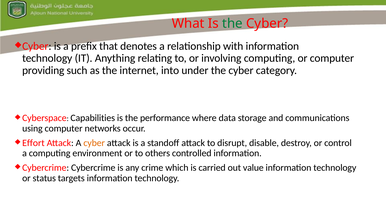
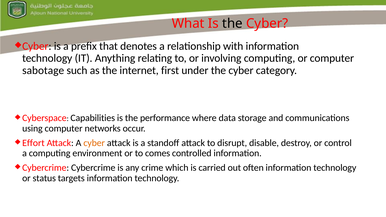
the colour: green -> black (232, 24)
providing: providing -> sabotage (43, 70)
into: into -> first (170, 70)
others: others -> comes (158, 153)
value: value -> often (253, 168)
